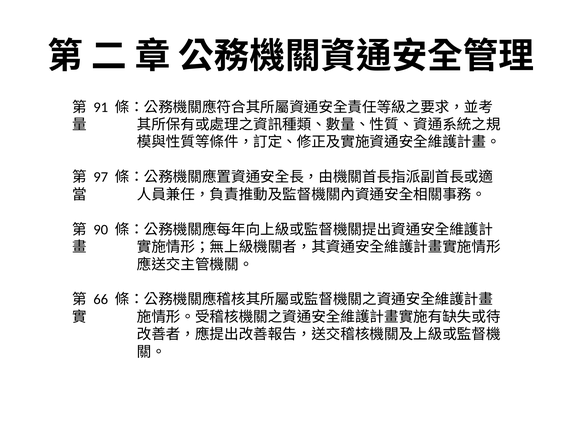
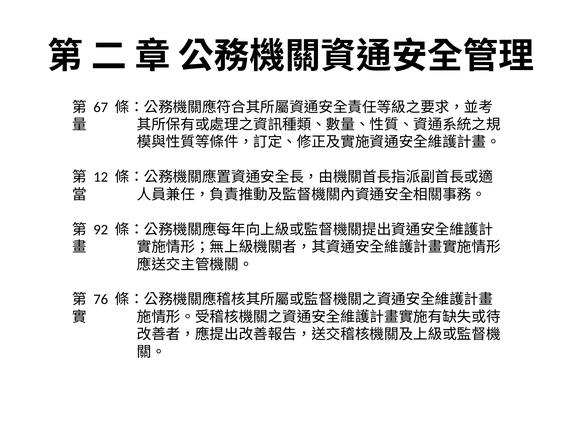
91: 91 -> 67 (101, 107)
97: 97 -> 12 (101, 177)
90: 90 -> 92 (101, 229)
66: 66 -> 76 (101, 299)
